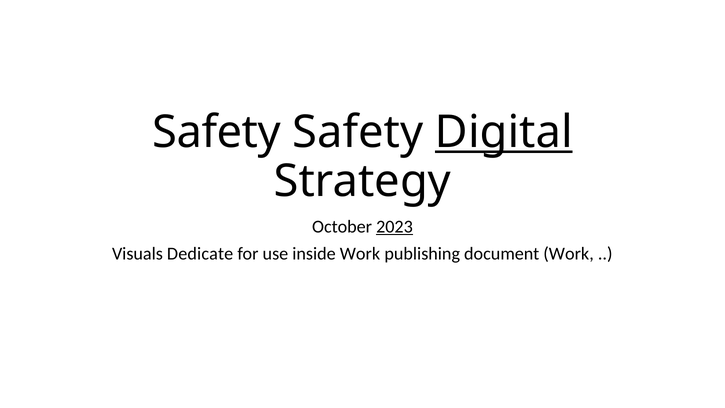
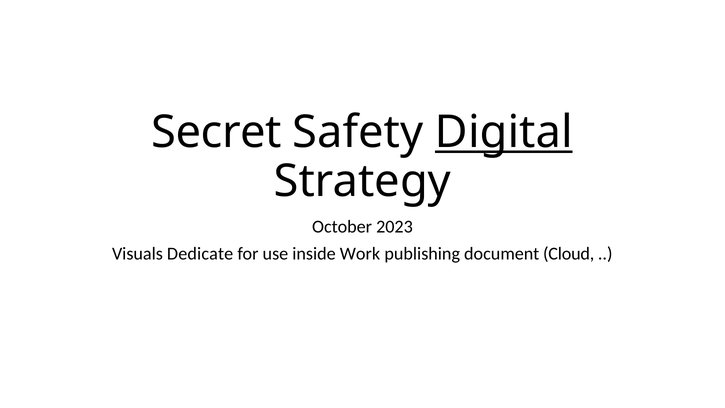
Safety: Safety -> Secret (217, 132)
2023 underline: present -> none (394, 227)
document Work: Work -> Cloud (569, 254)
